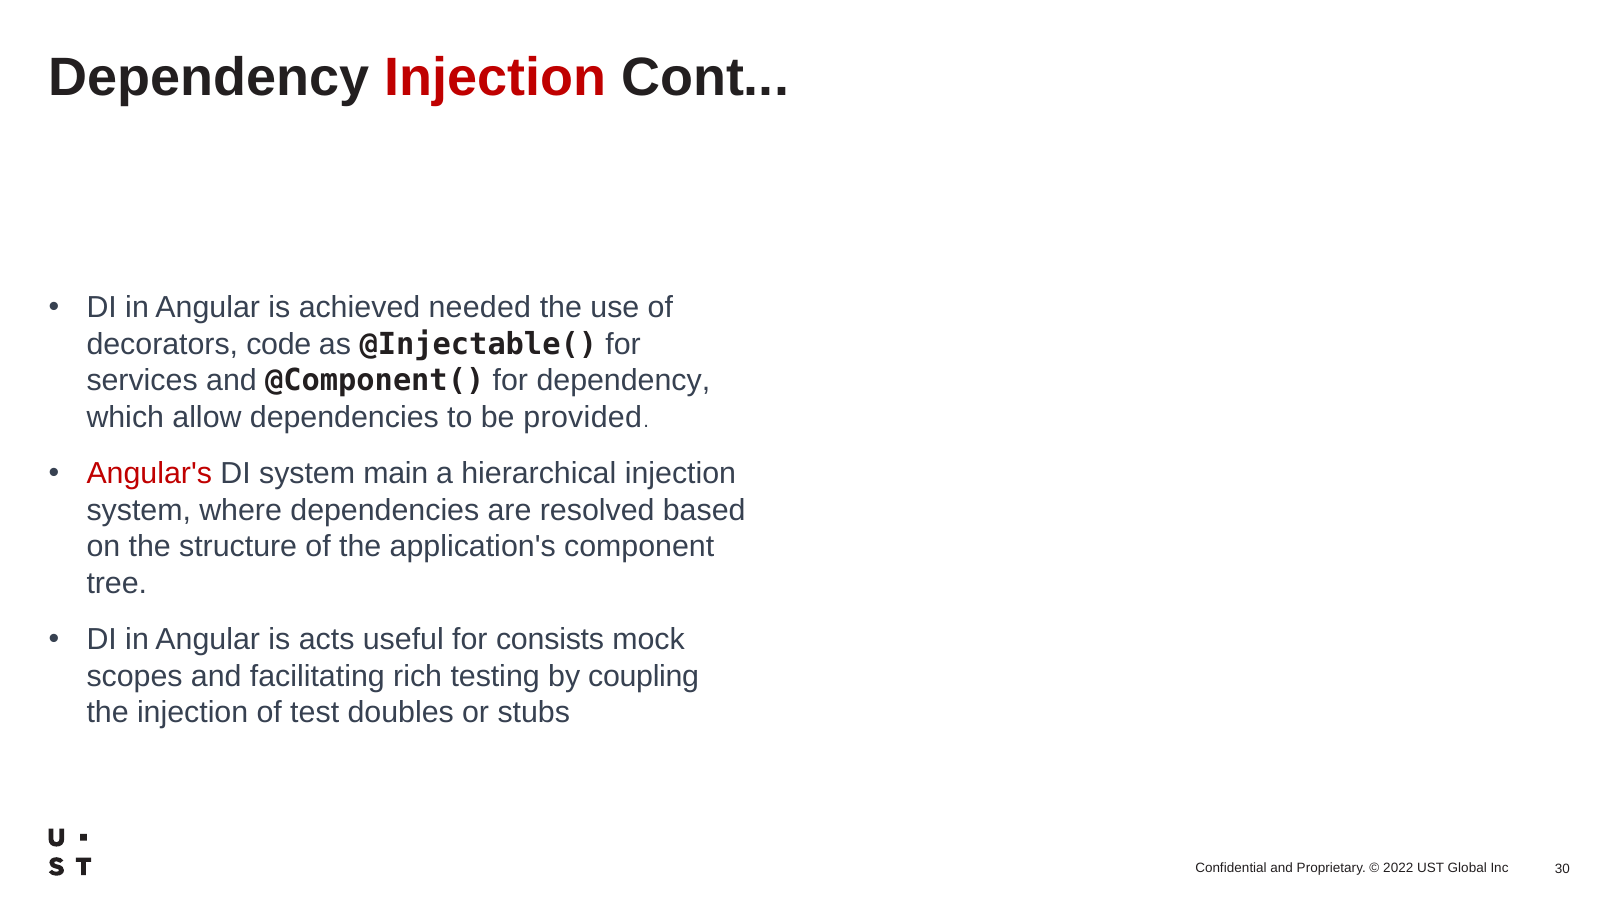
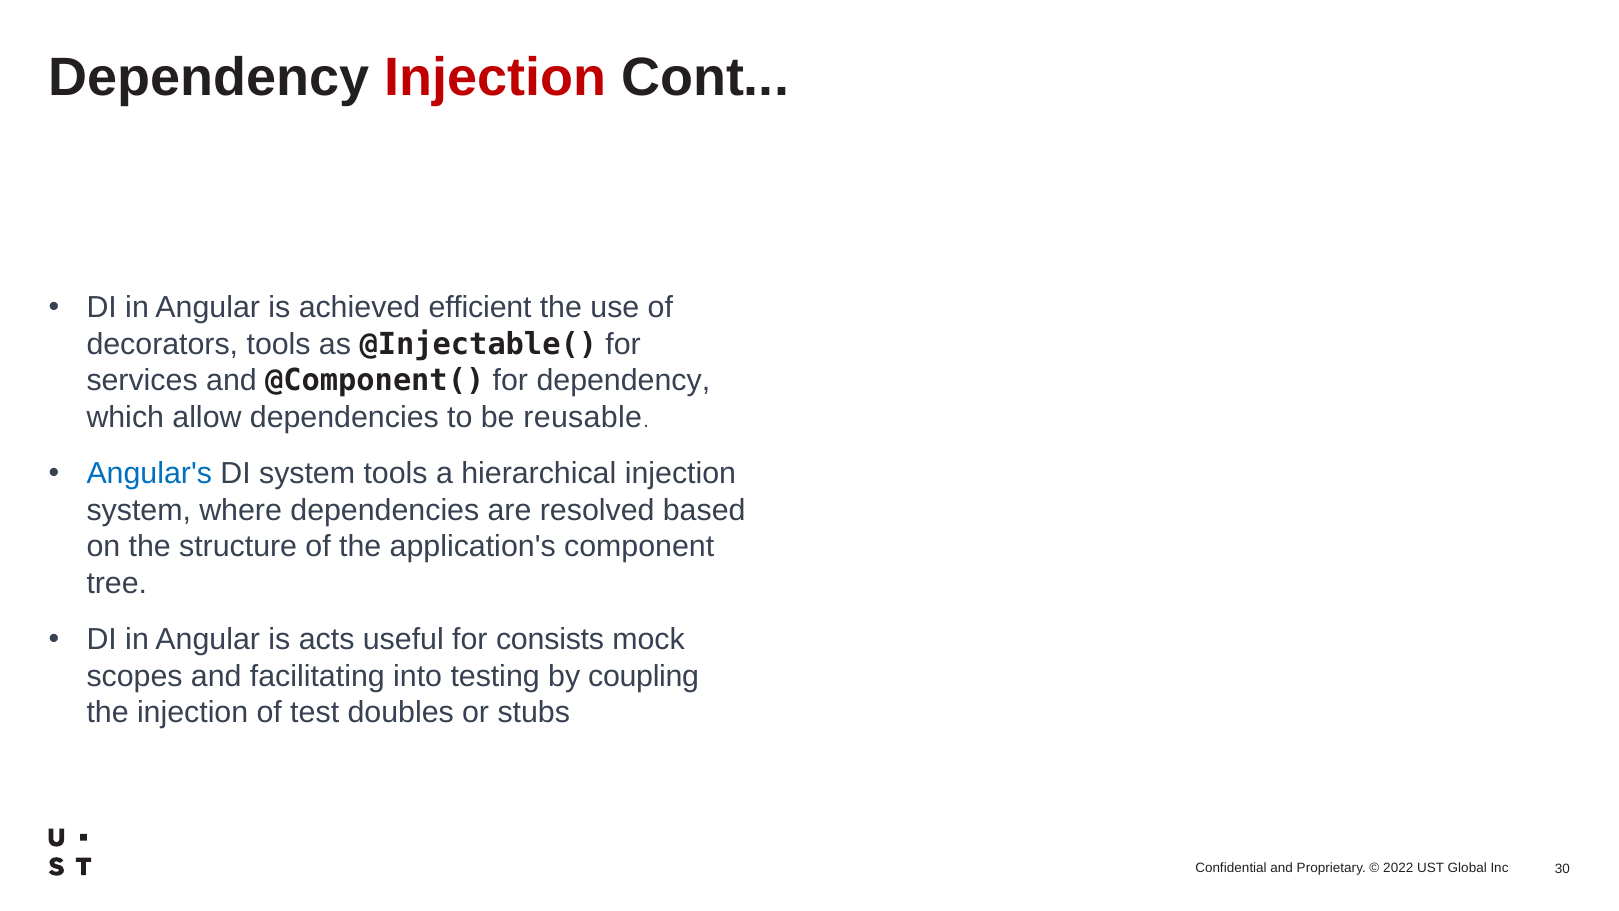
needed: needed -> efficient (480, 308)
decorators code: code -> tools (279, 344)
provided: provided -> reusable (583, 417)
Angular's colour: red -> blue (149, 474)
system main: main -> tools (396, 474)
rich: rich -> into (418, 676)
